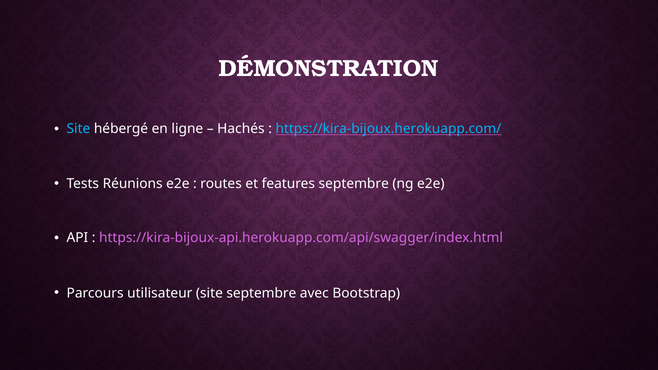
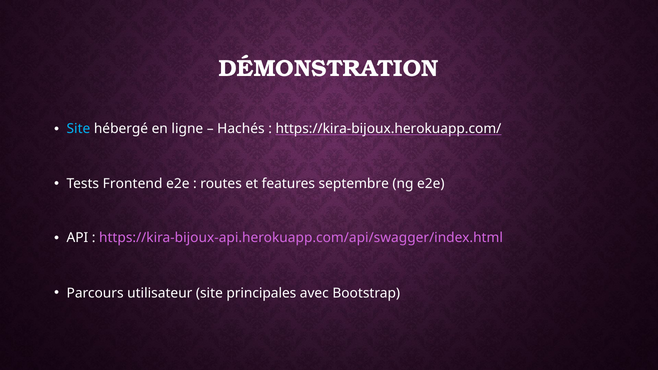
https://kira-bijoux.herokuapp.com/ colour: light blue -> white (388, 129)
Réunions: Réunions -> Frontend (133, 184)
site septembre: septembre -> principales (261, 293)
